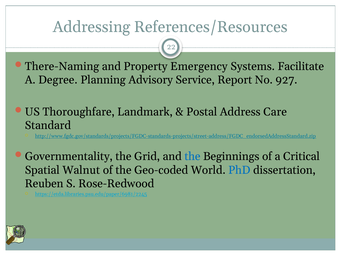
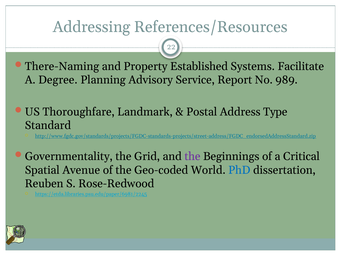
Emergency: Emergency -> Established (199, 66)
927: 927 -> 989 (287, 80)
Care: Care -> Type (275, 112)
the colour: blue -> purple (192, 156)
Walnut: Walnut -> Avenue (81, 170)
